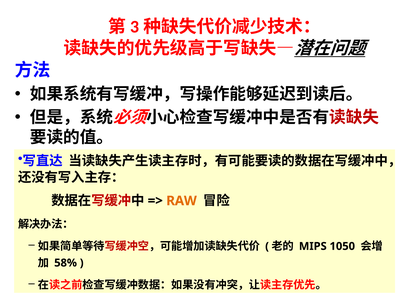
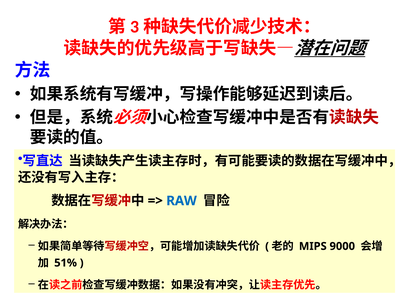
RAW colour: orange -> blue (182, 201)
1050: 1050 -> 9000 (342, 246)
58%: 58% -> 51% (66, 263)
